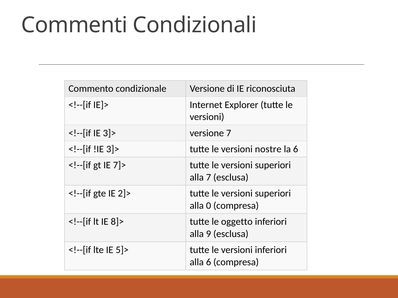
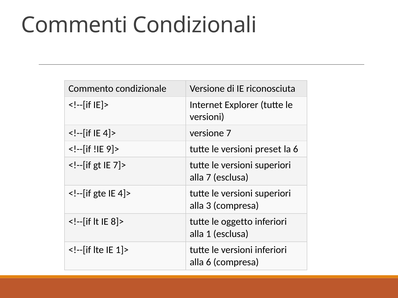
<!--[if IE 3]>: 3]> -> 4]> (109, 133)
!IE 3]>: 3]> -> 9]> (113, 149)
nostre: nostre -> preset (268, 149)
gte IE 2]>: 2]> -> 4]> (124, 194)
0: 0 -> 3 (209, 206)
9: 9 -> 1 (209, 234)
5]>: 5]> -> 1]> (122, 250)
